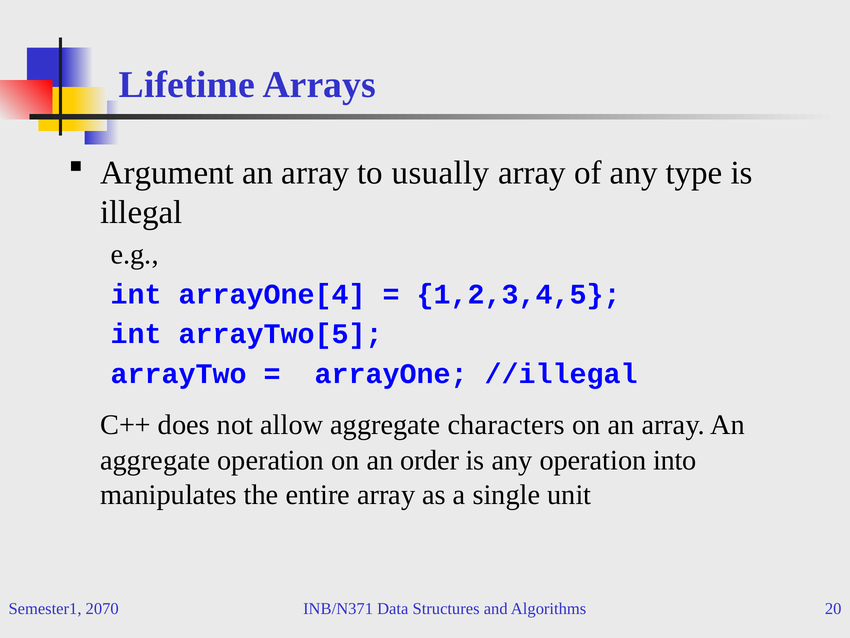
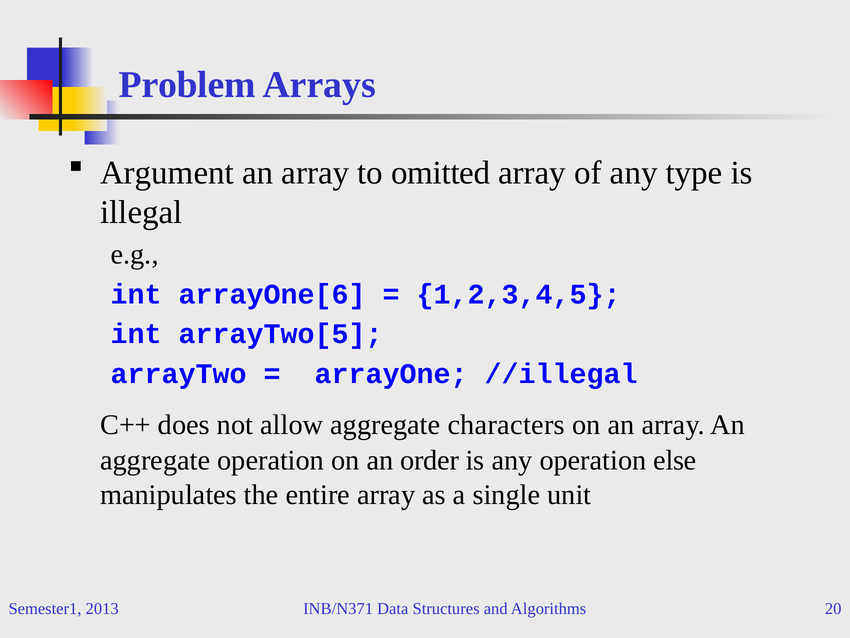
Lifetime: Lifetime -> Problem (187, 85)
usually: usually -> omitted (441, 173)
arrayOne[4: arrayOne[4 -> arrayOne[6 (272, 294)
into: into -> else (675, 460)
2070: 2070 -> 2013 (102, 609)
